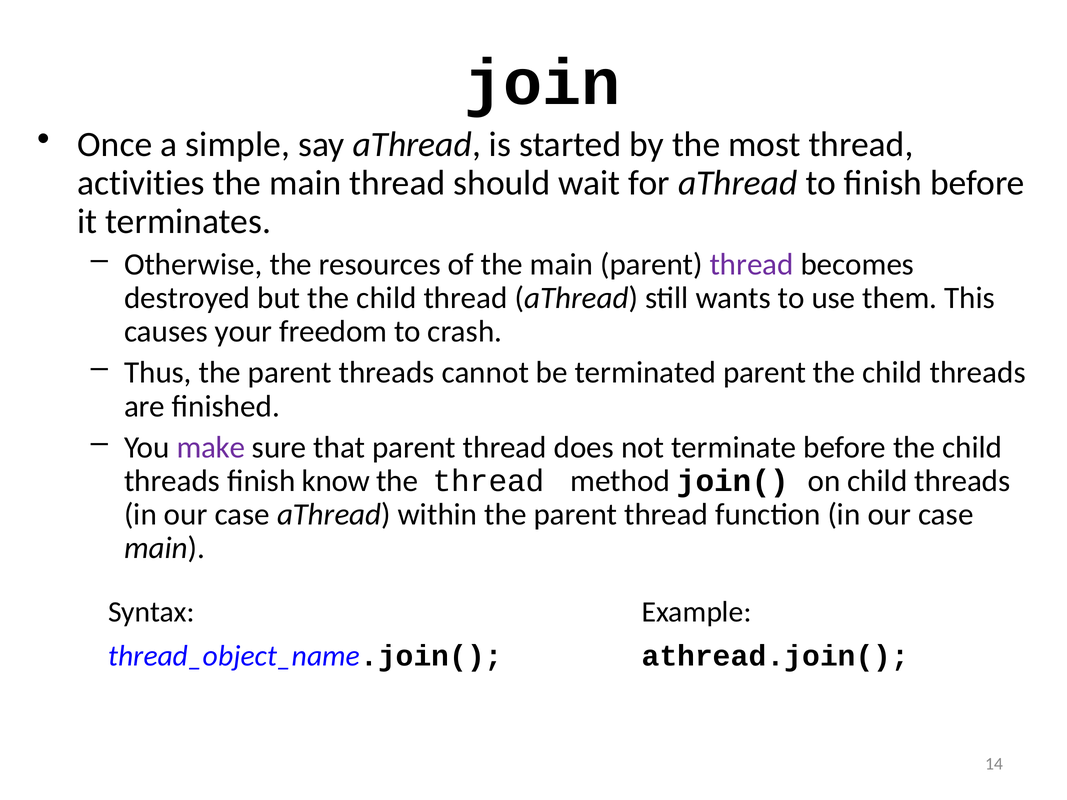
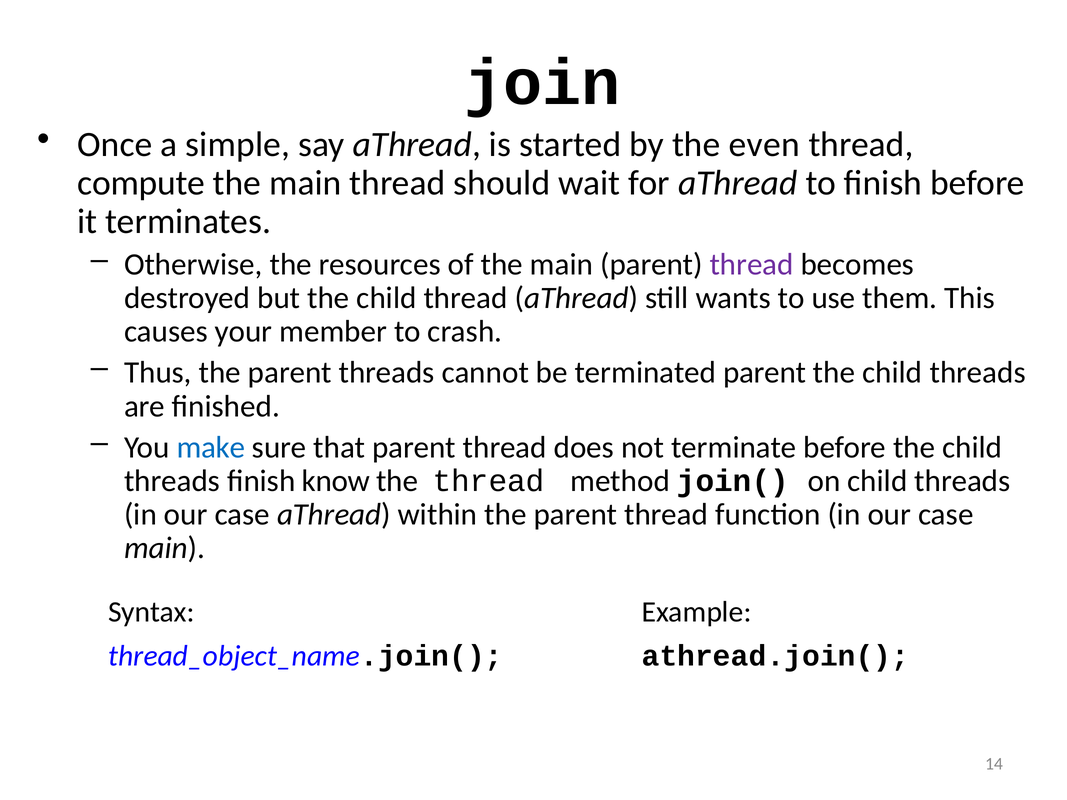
most: most -> even (764, 145)
activities: activities -> compute (141, 183)
freedom: freedom -> member (333, 332)
make colour: purple -> blue (211, 447)
